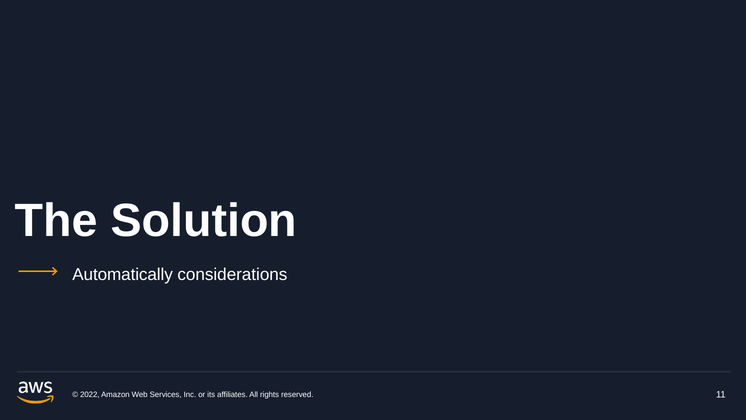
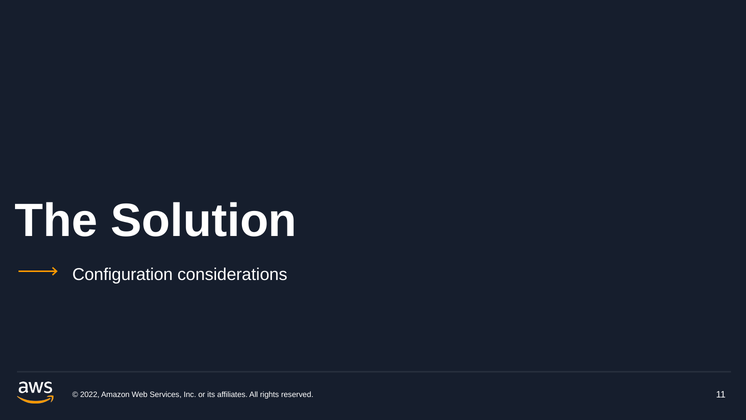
Automatically: Automatically -> Configuration (123, 274)
